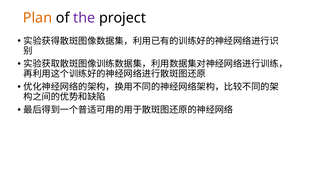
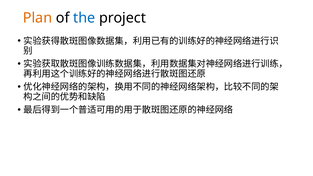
the colour: purple -> blue (84, 18)
